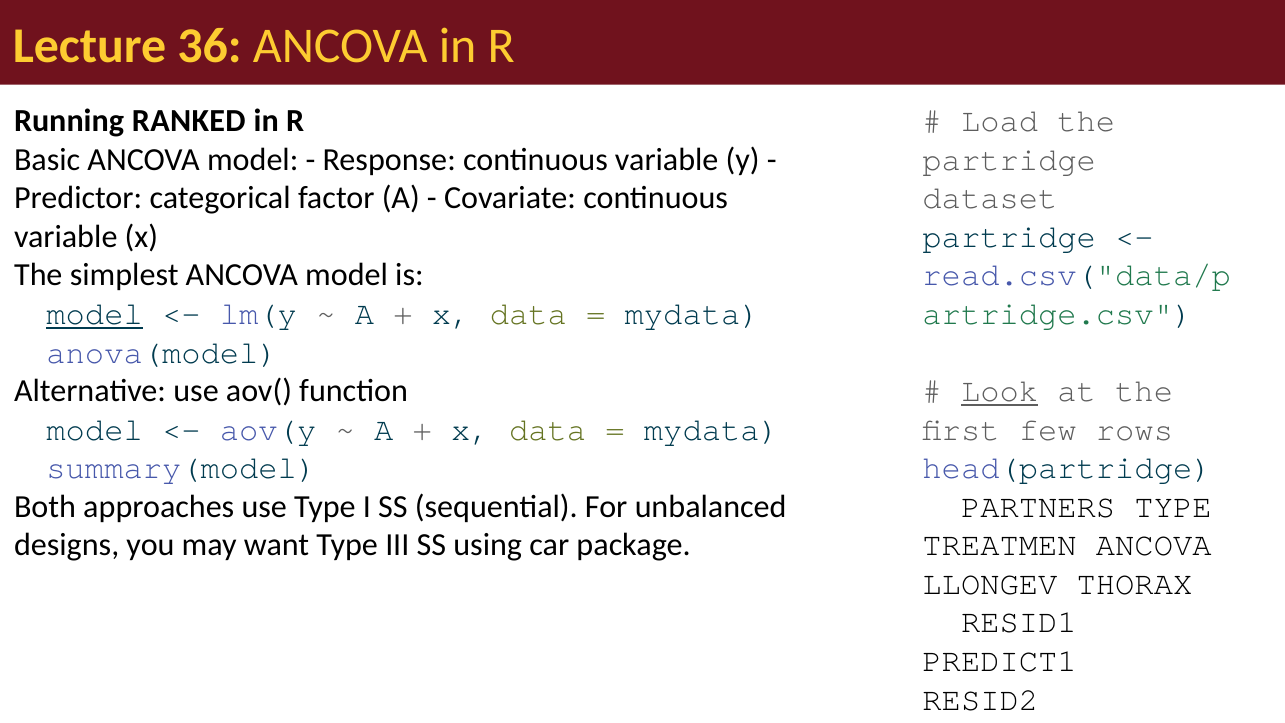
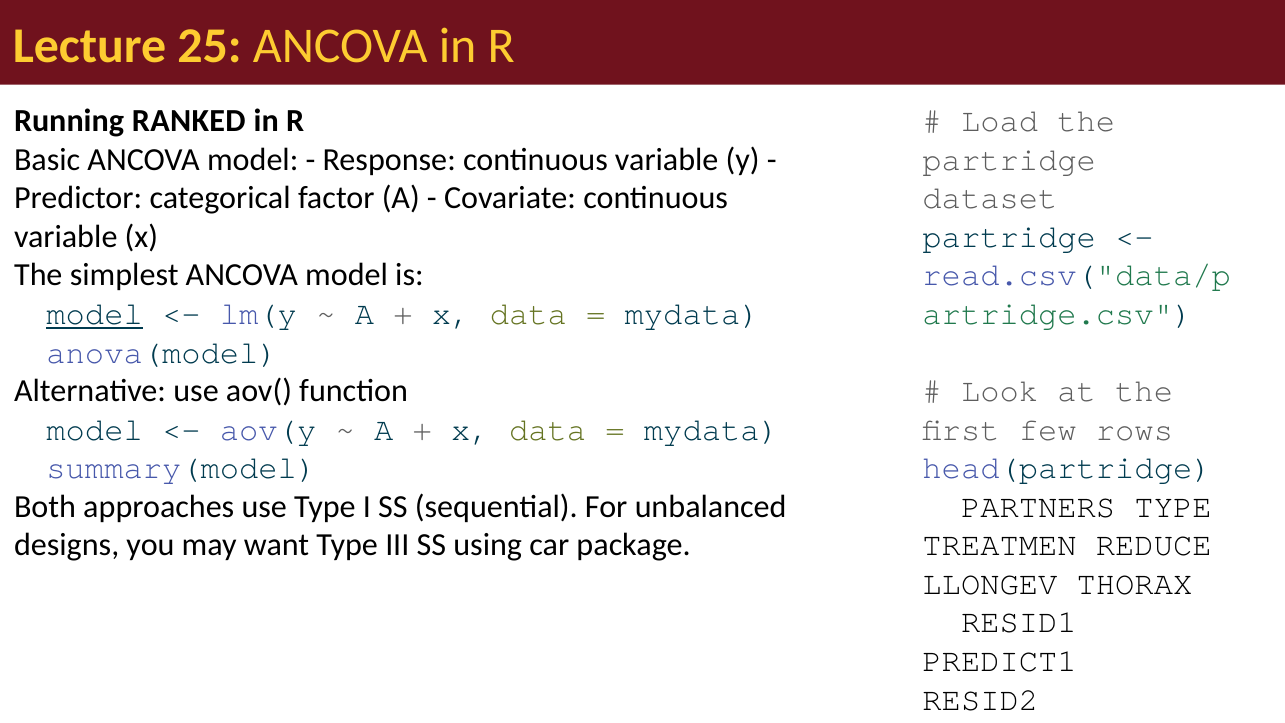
36: 36 -> 25 (210, 46)
Look underline: present -> none (1000, 391)
TREATMEN ANCOVA: ANCOVA -> REDUCE (1154, 545)
